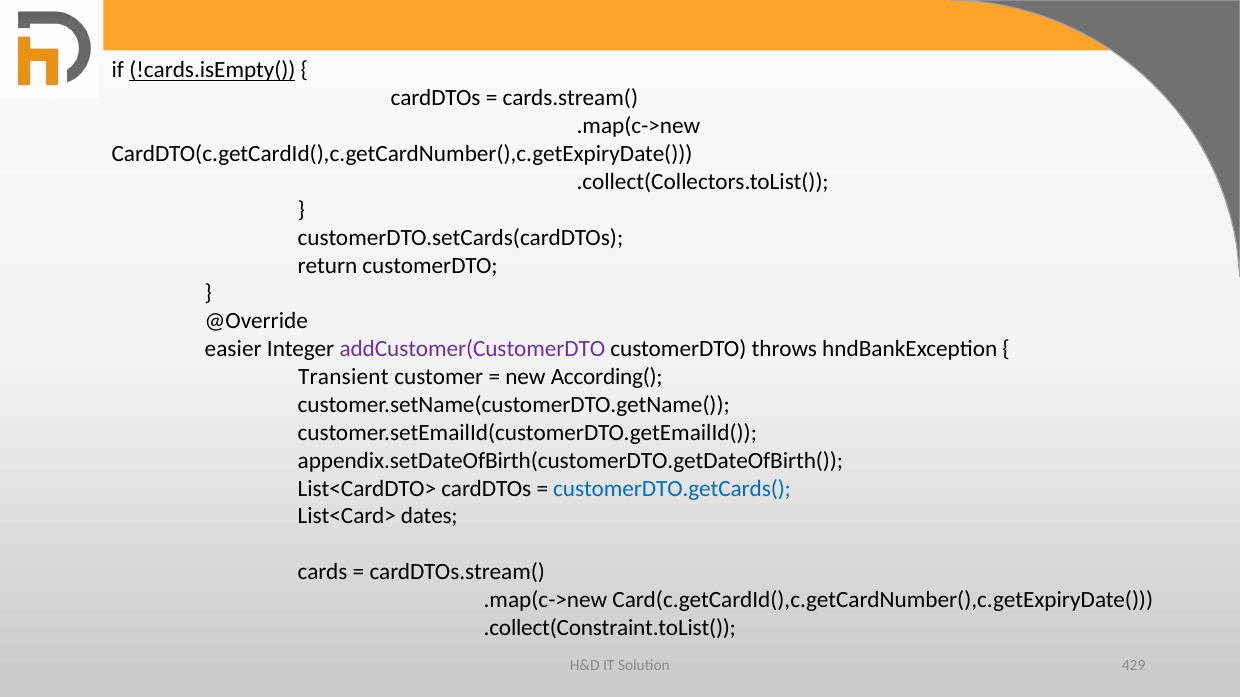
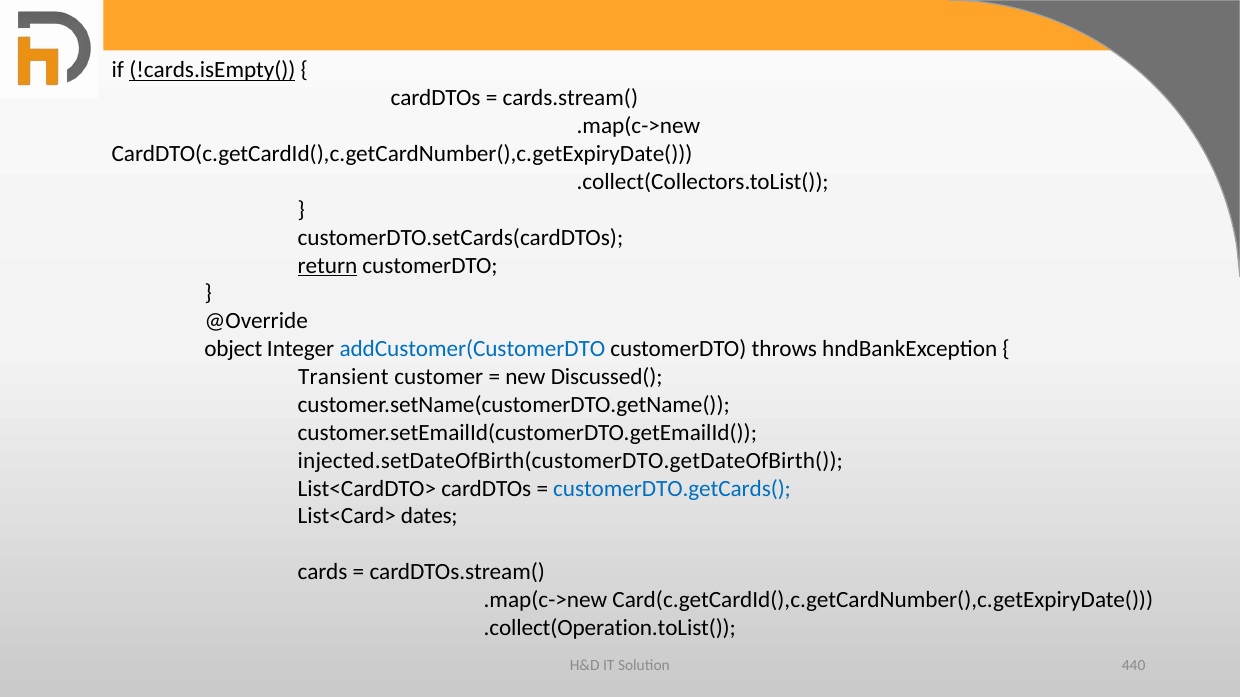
return underline: none -> present (327, 266)
easier: easier -> object (233, 349)
addCustomer(CustomerDTO colour: purple -> blue (472, 349)
According(: According( -> Discussed( (607, 377)
appendix.setDateOfBirth(customerDTO.getDateOfBirth(: appendix.setDateOfBirth(customerDTO.getDateOfBirth( -> injected.setDateOfBirth(customerDTO.getDateOfBirth( (570, 461)
.collect(Constraint.toList(: .collect(Constraint.toList( -> .collect(Operation.toList( (610, 628)
429: 429 -> 440 (1134, 666)
